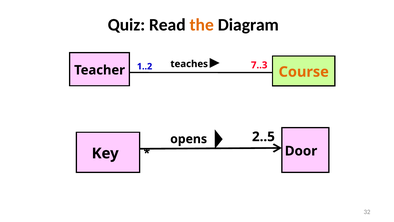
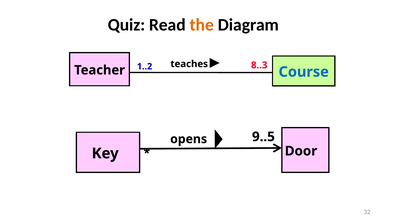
7..3: 7..3 -> 8..3 (259, 65)
Course colour: orange -> blue (304, 72)
2..5: 2..5 -> 9..5 (263, 137)
